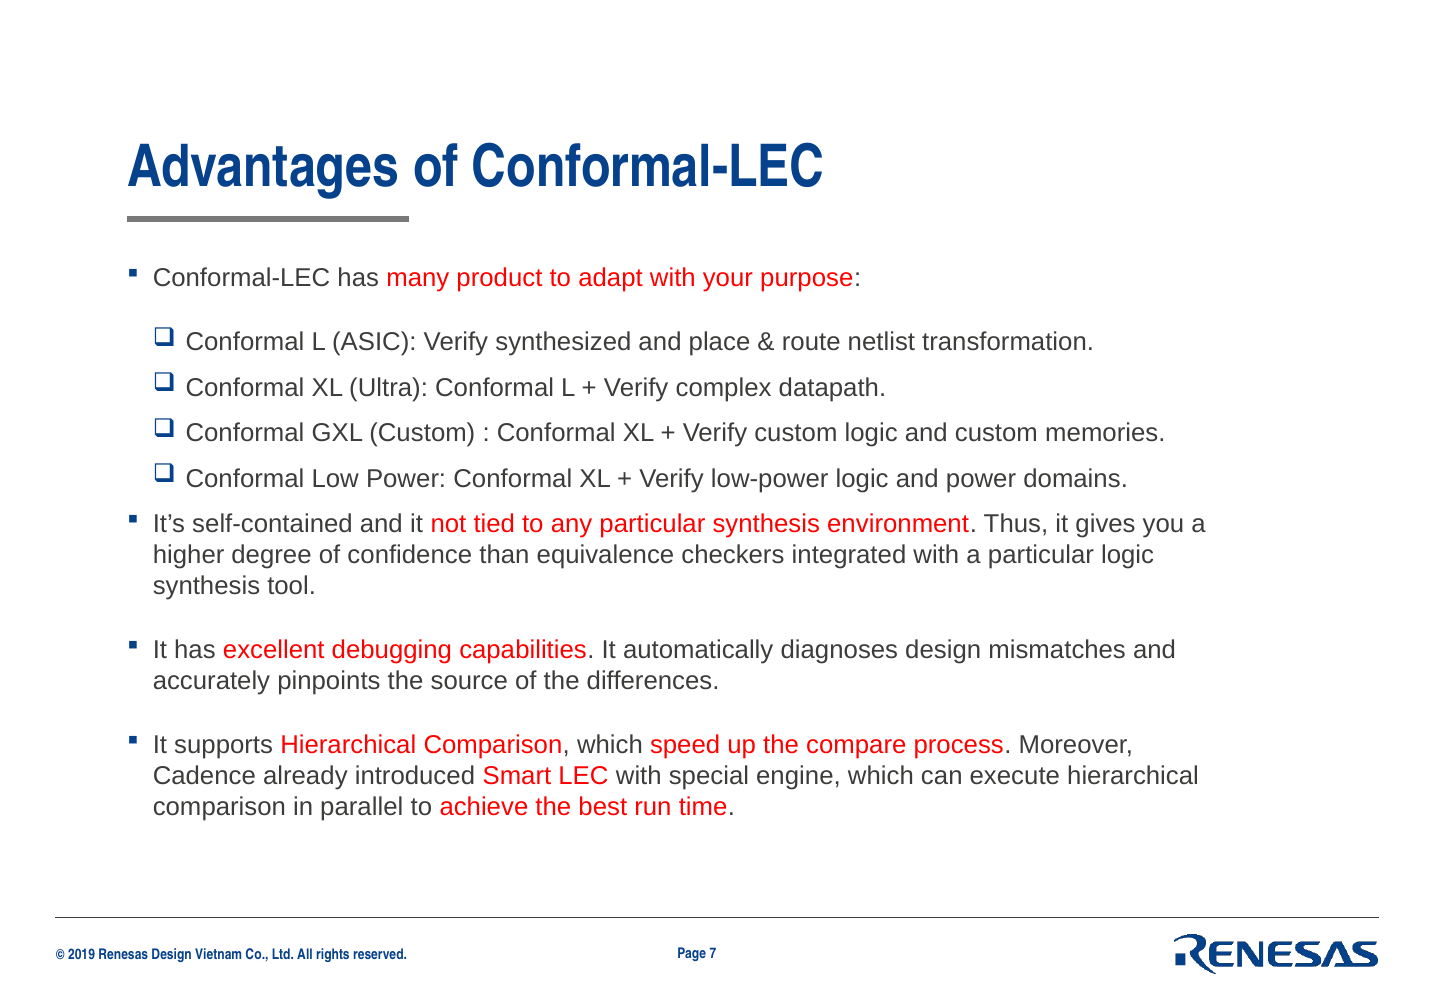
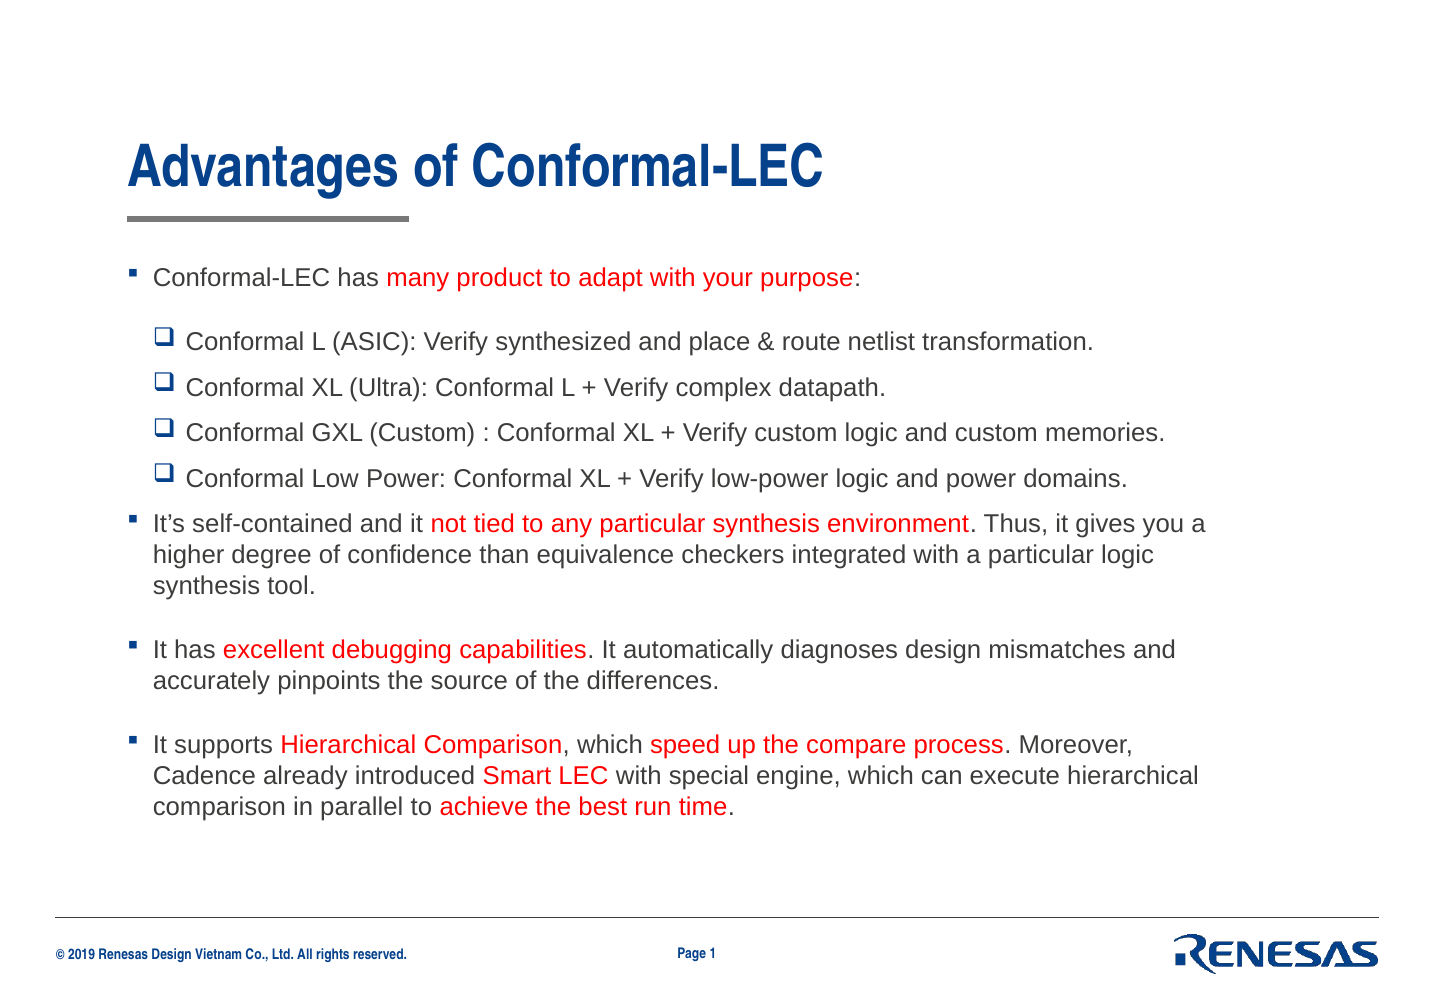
7: 7 -> 1 (713, 953)
